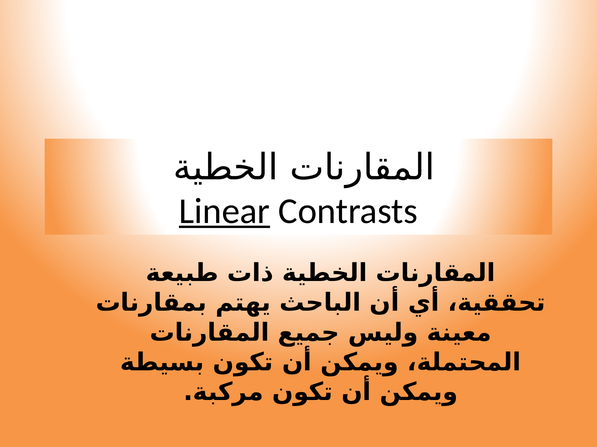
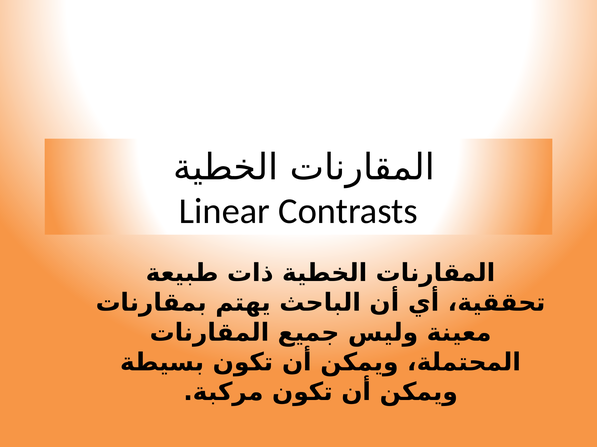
Linear underline: present -> none (224, 212)
